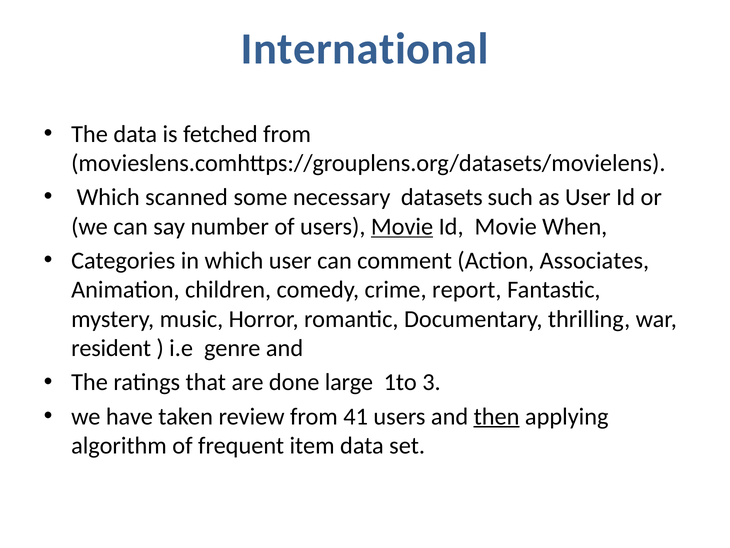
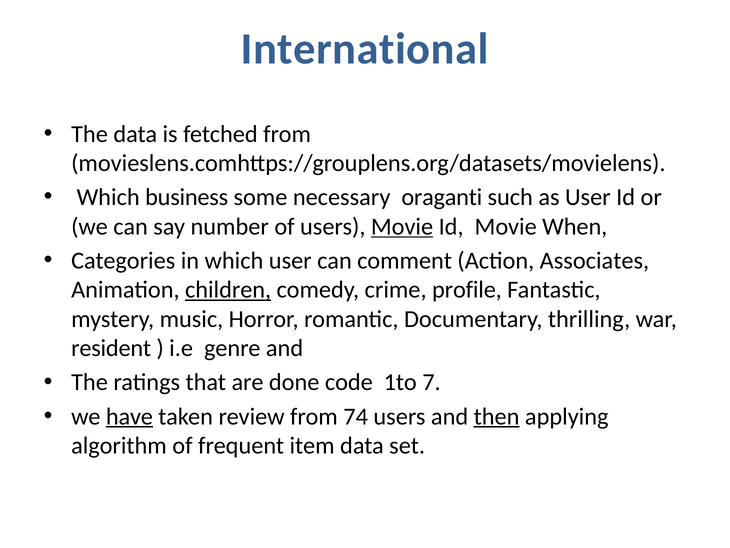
scanned: scanned -> business (187, 197)
datasets: datasets -> oraganti (442, 197)
children underline: none -> present (228, 290)
report: report -> profile (467, 290)
large: large -> code (349, 382)
3: 3 -> 7 (431, 382)
have underline: none -> present (129, 416)
41: 41 -> 74 (356, 416)
